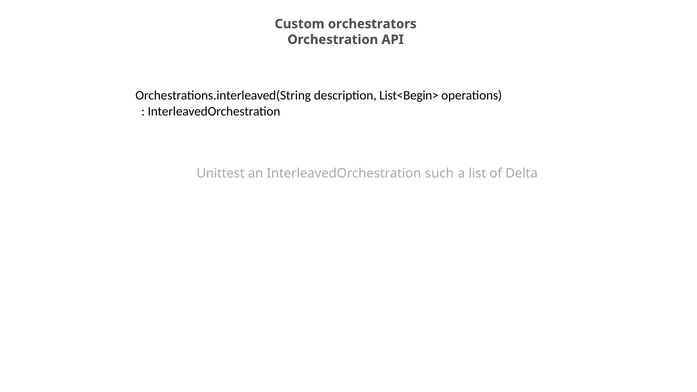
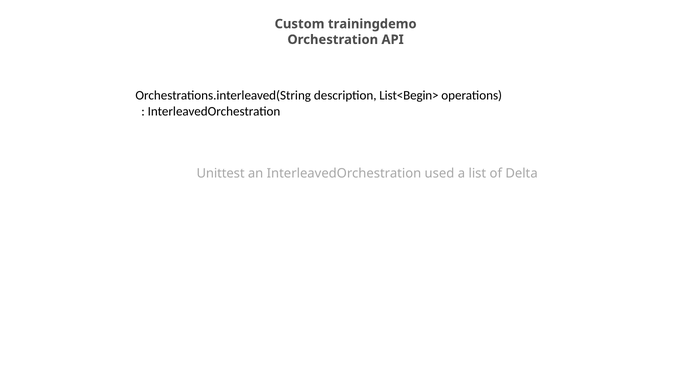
orchestrators: orchestrators -> trainingdemo (372, 24)
such: such -> used (439, 174)
